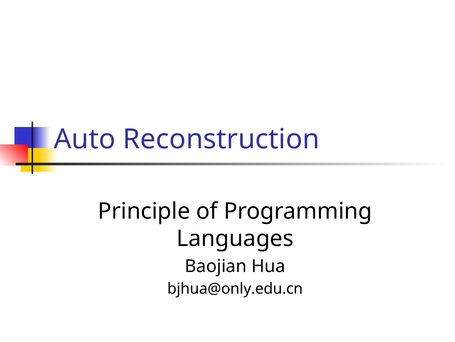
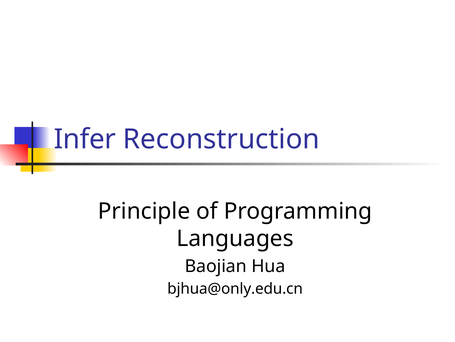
Auto: Auto -> Infer (85, 139)
